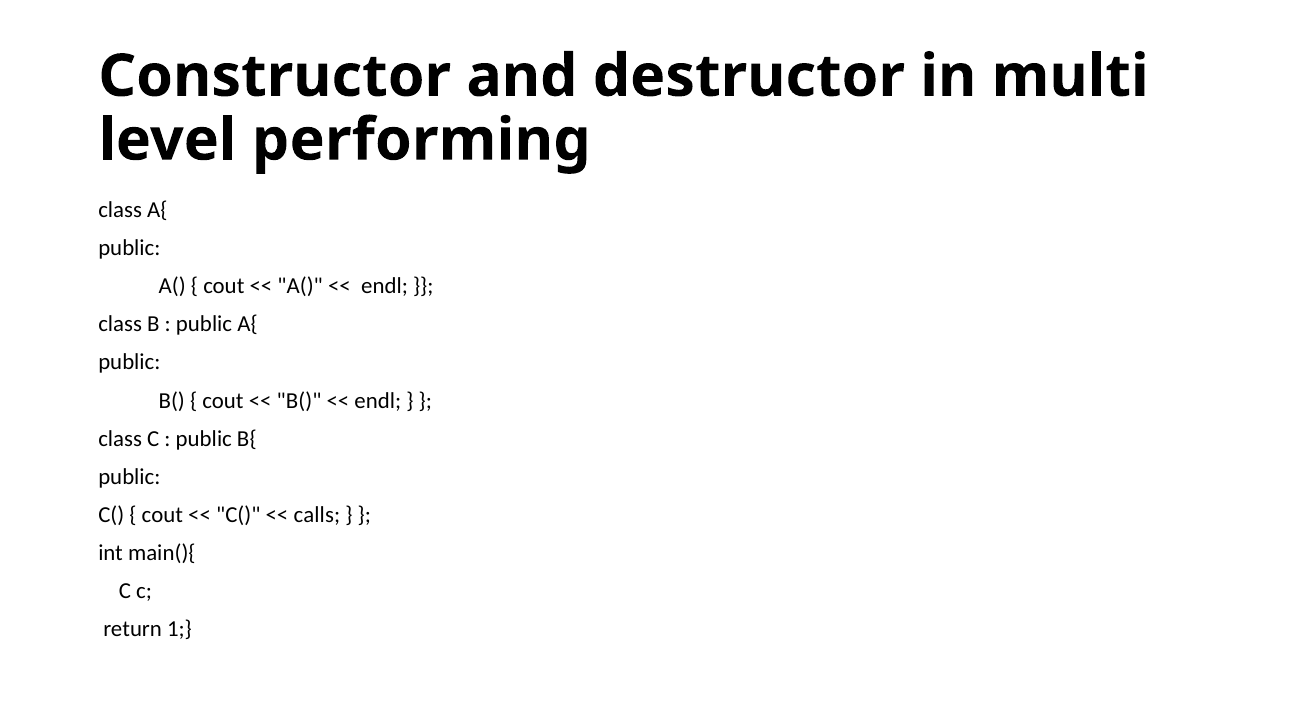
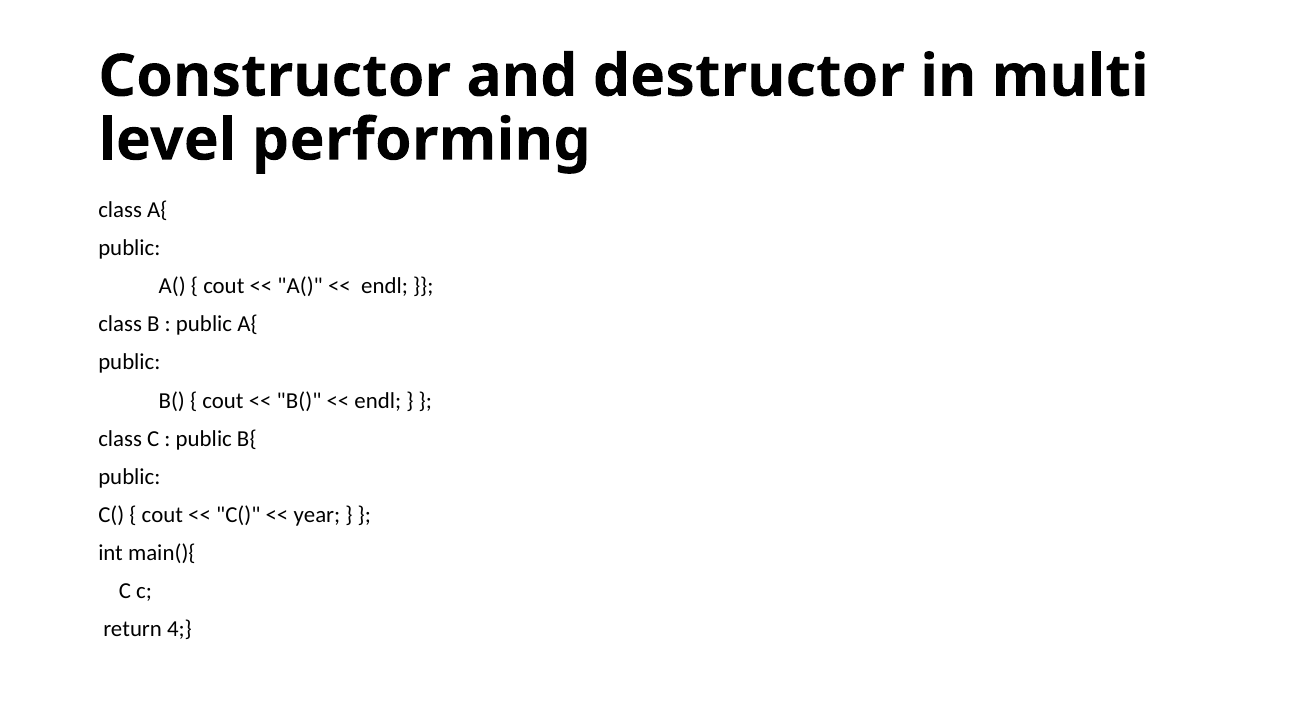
calls: calls -> year (317, 515)
1: 1 -> 4 (179, 629)
